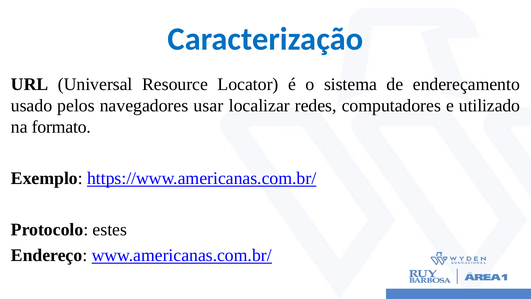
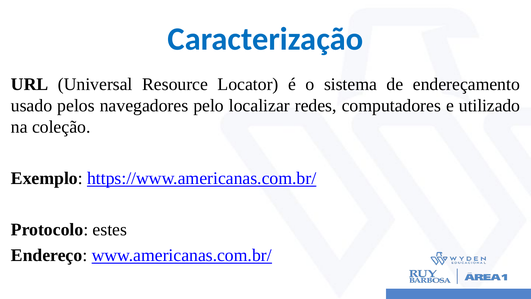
usar: usar -> pelo (209, 105)
formato: formato -> coleção (61, 127)
